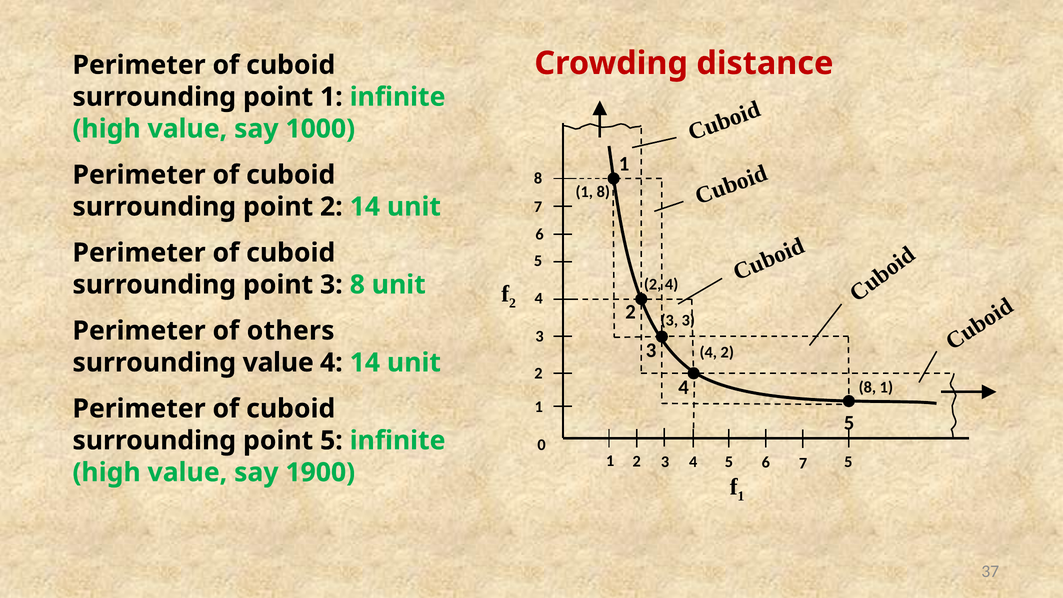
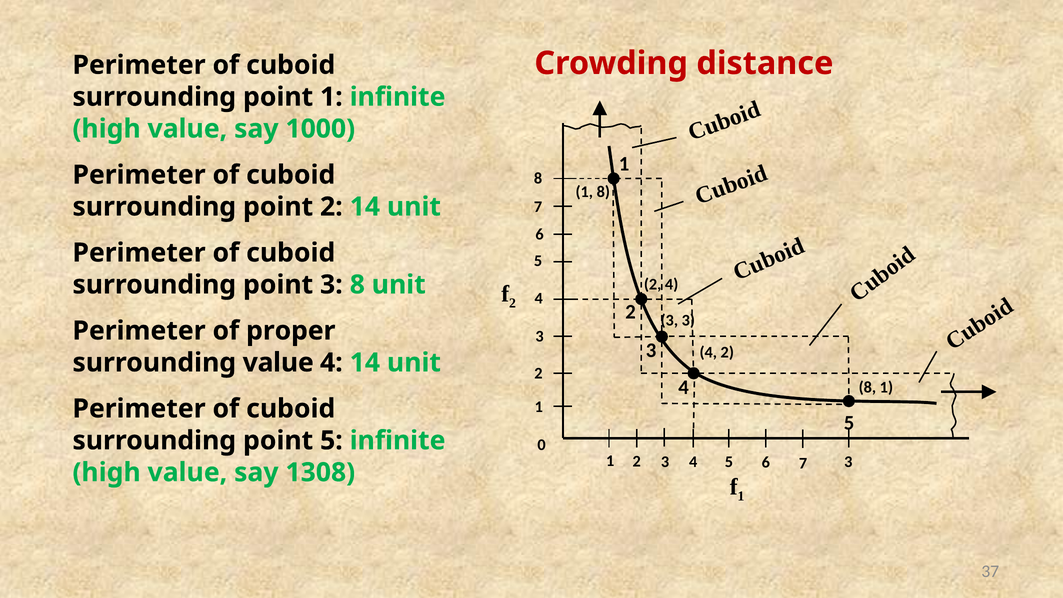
others: others -> proper (291, 331)
7 5: 5 -> 3 (848, 462)
1900: 1900 -> 1308 (320, 472)
